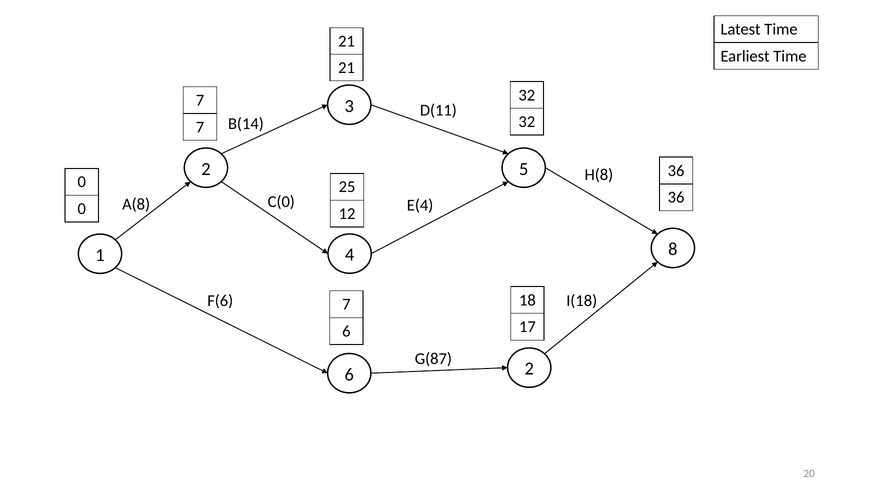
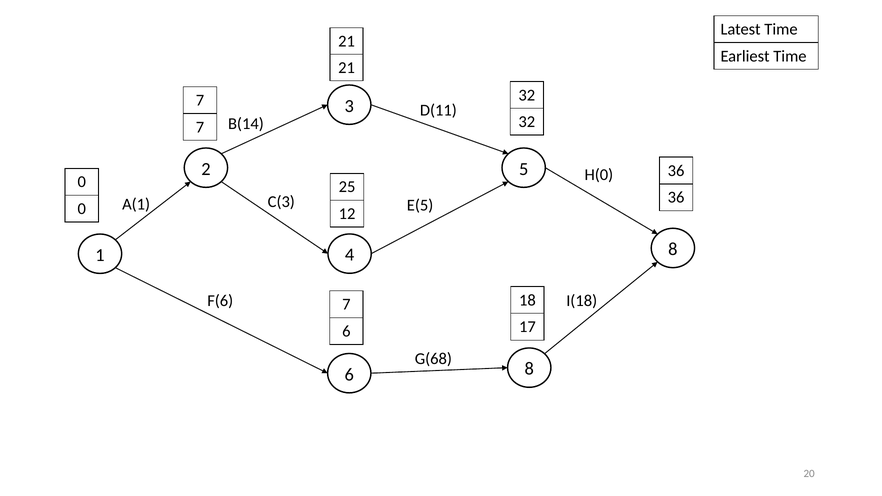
H(8: H(8 -> H(0 (599, 175)
C(0: C(0 -> C(3 (281, 202)
A(8: A(8 -> A(1 (136, 204)
E(4: E(4 -> E(5 (420, 205)
G(87: G(87 -> G(68 (433, 359)
6 2: 2 -> 8 (529, 369)
